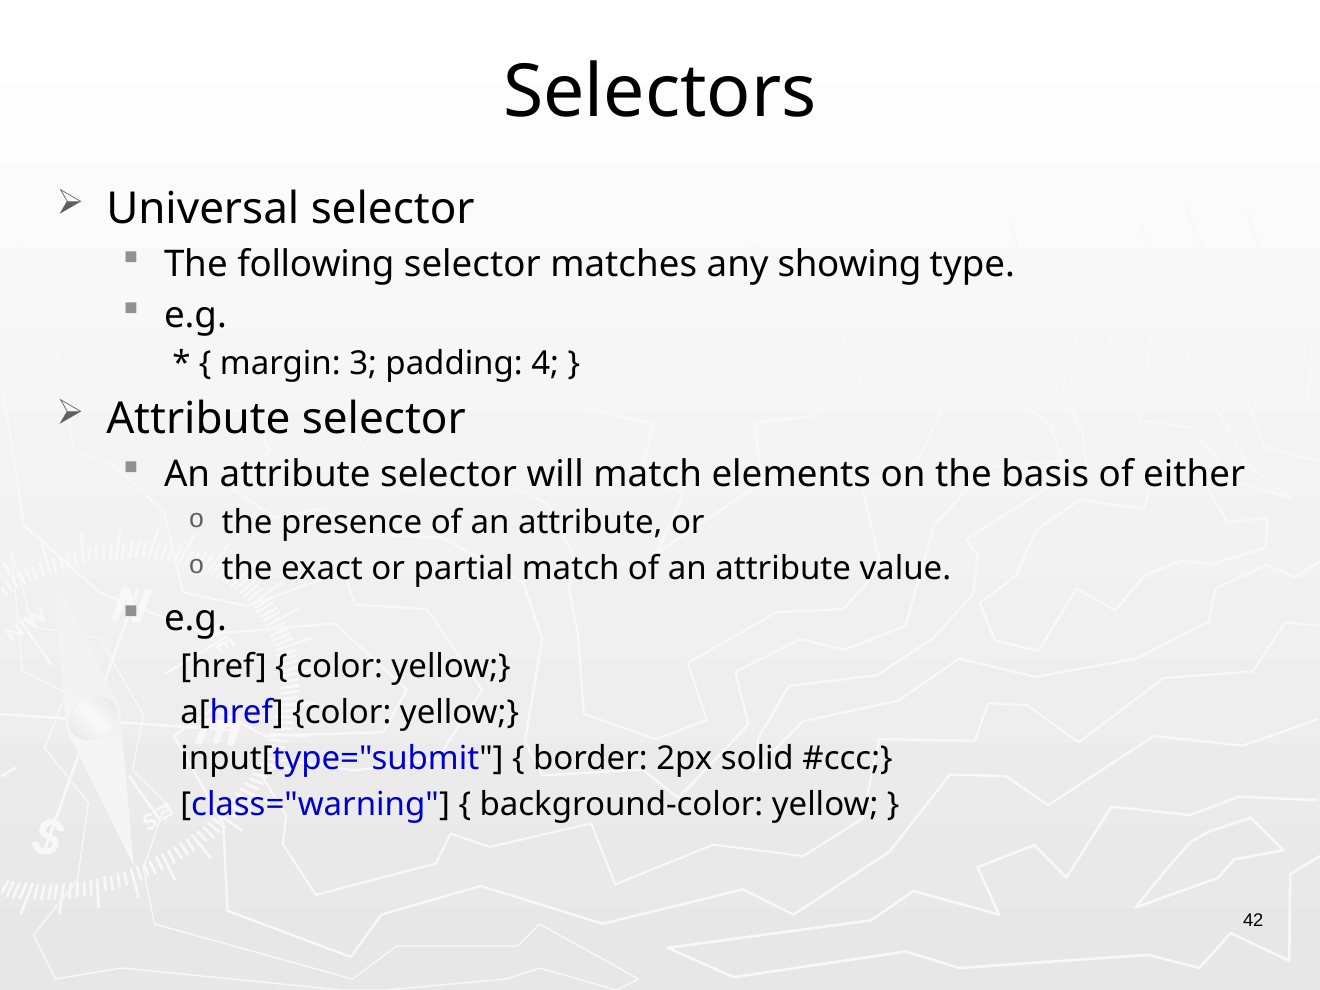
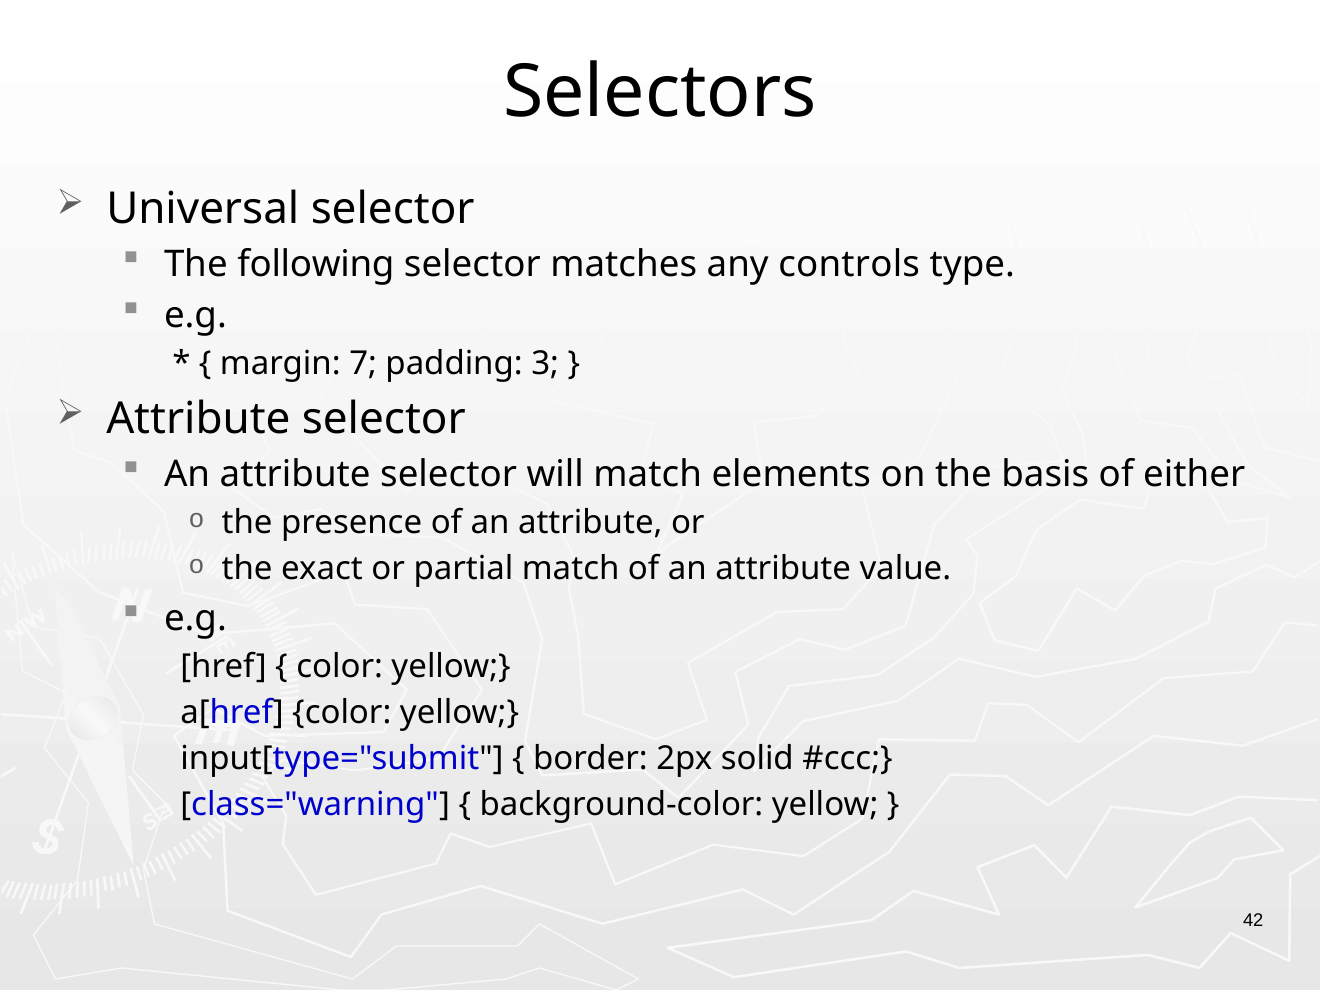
showing: showing -> controls (849, 264)
3: 3 -> 7 (363, 364)
4: 4 -> 3 (545, 364)
